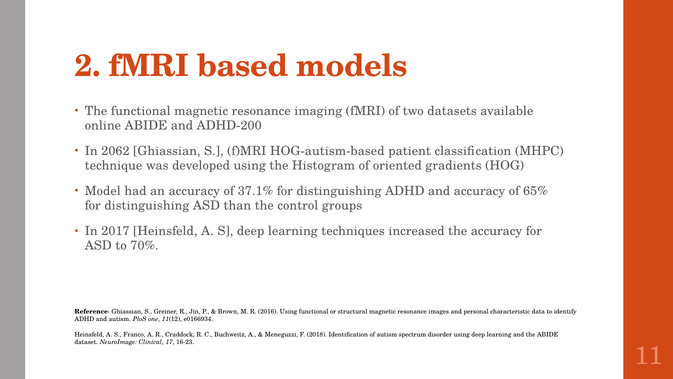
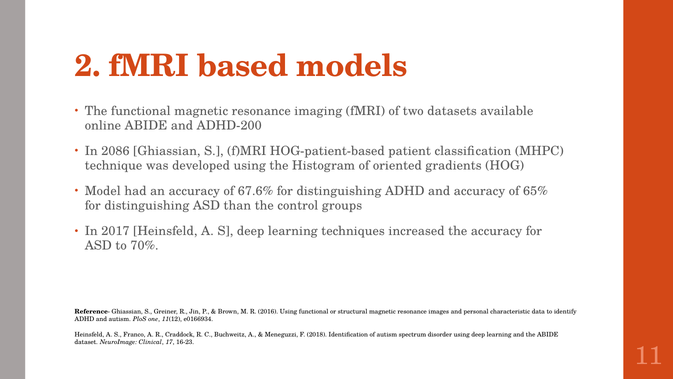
2062: 2062 -> 2086 (115, 151)
HOG-autism-based: HOG-autism-based -> HOG-patient-based (327, 151)
37.1%: 37.1% -> 67.6% (256, 191)
